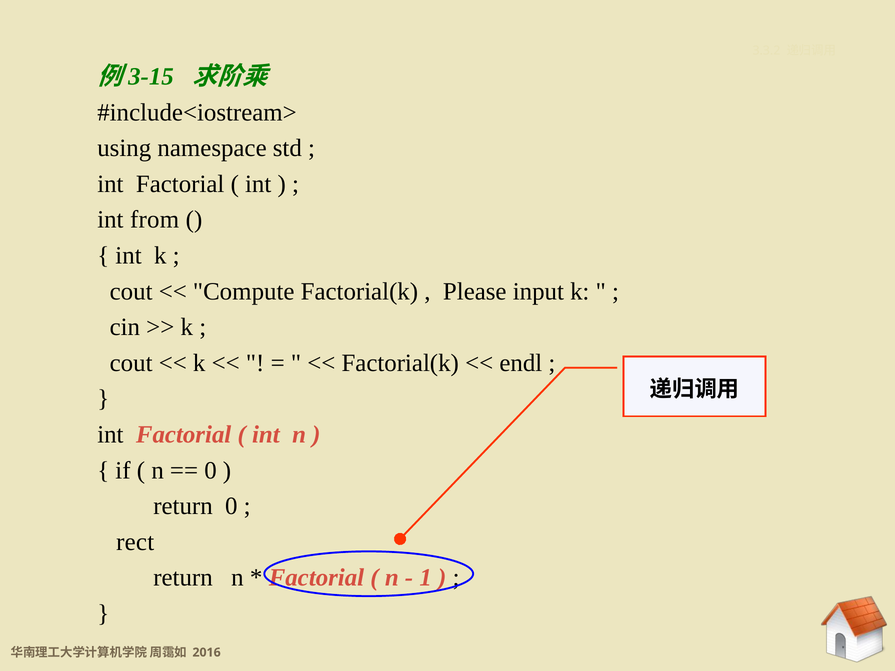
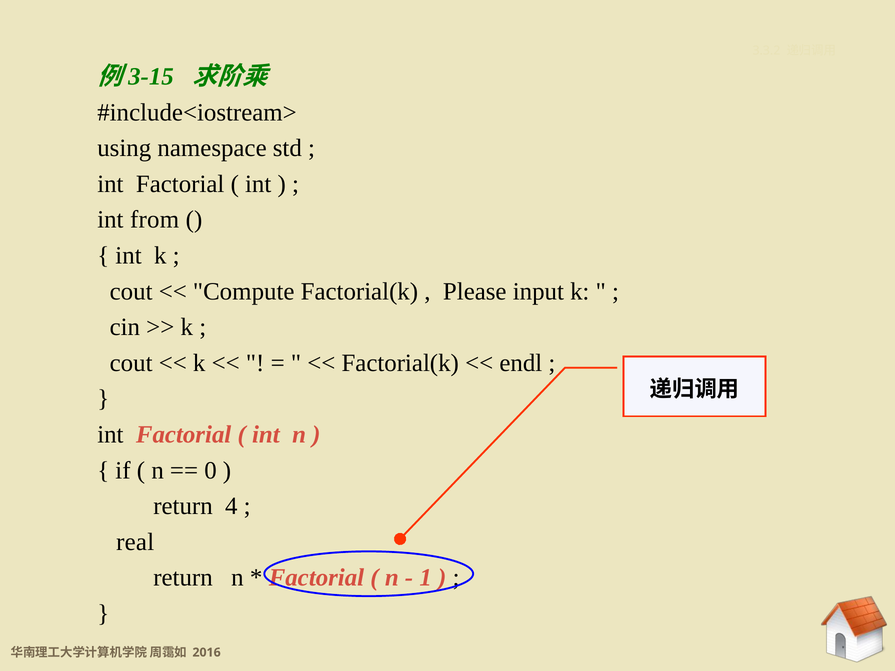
return 0: 0 -> 4 (231, 506)
rect: rect -> real (135, 542)
